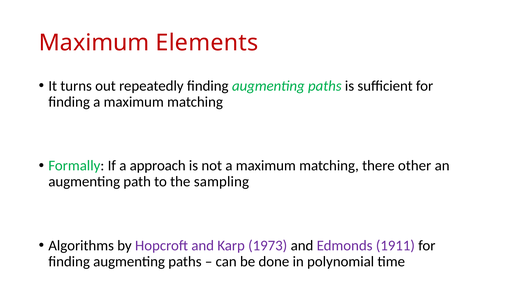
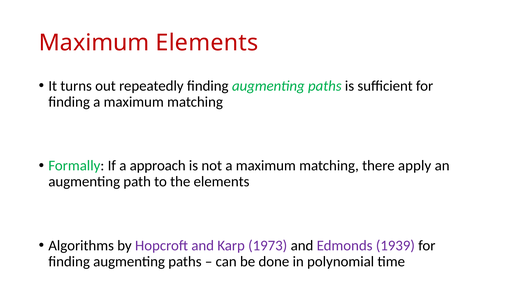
other: other -> apply (415, 166)
the sampling: sampling -> elements (222, 182)
1911: 1911 -> 1939 (395, 246)
